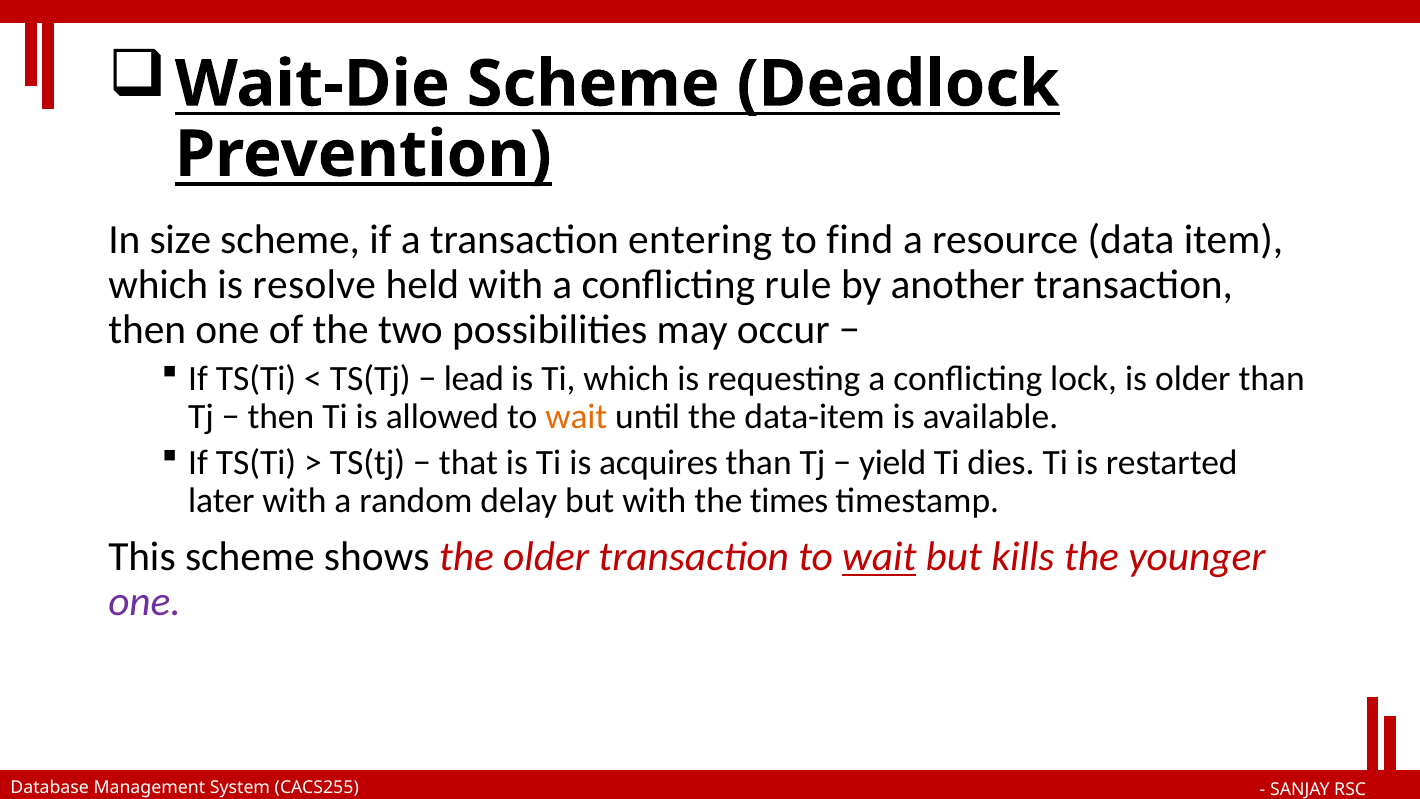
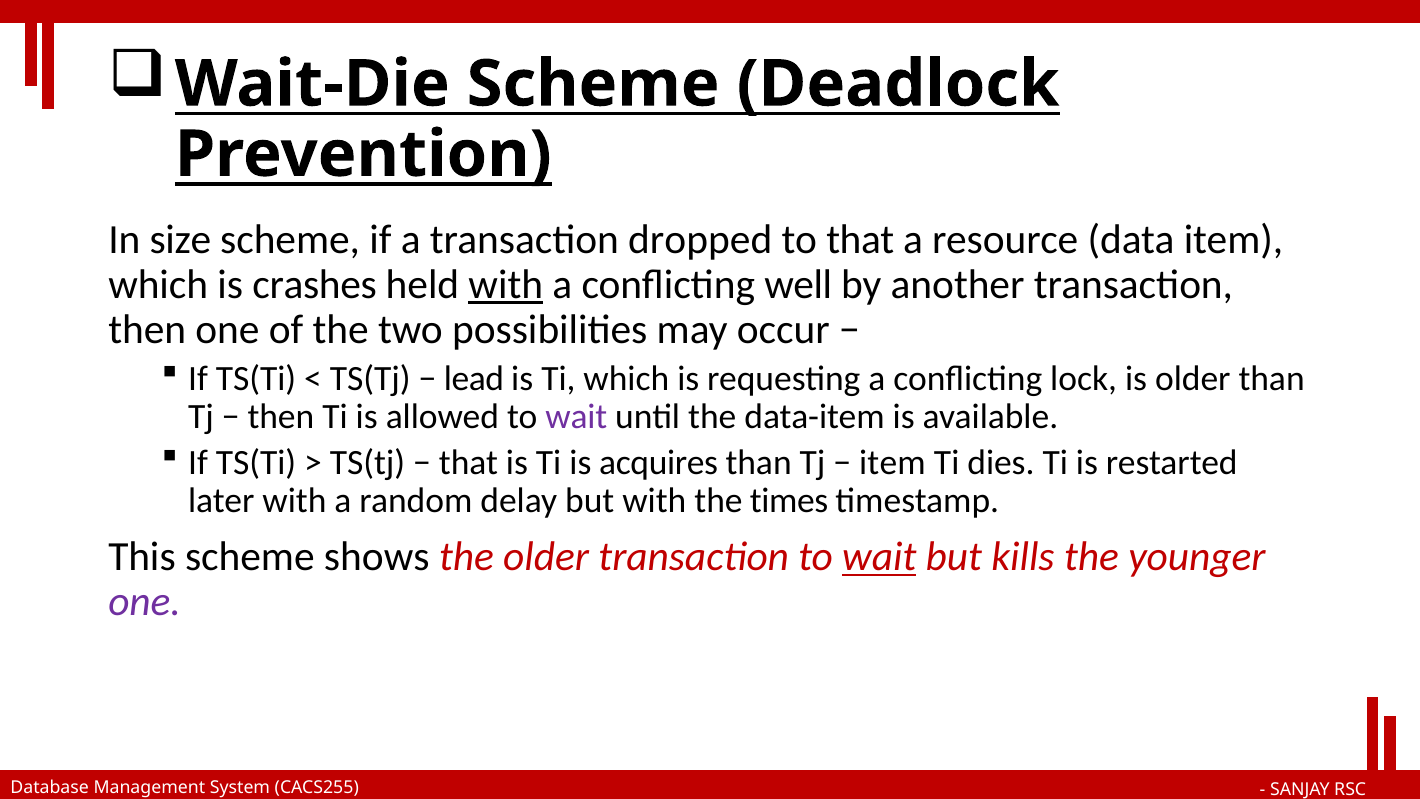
entering: entering -> dropped (700, 240)
to find: find -> that (860, 240)
resolve: resolve -> crashes (315, 285)
with underline: none -> present (506, 285)
rule: rule -> well (798, 285)
wait colour: orange -> purple (576, 417)
yield: yield -> item (892, 462)
